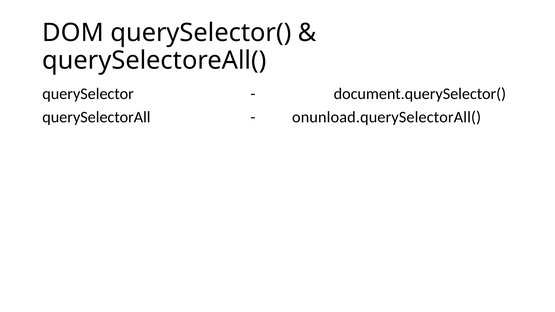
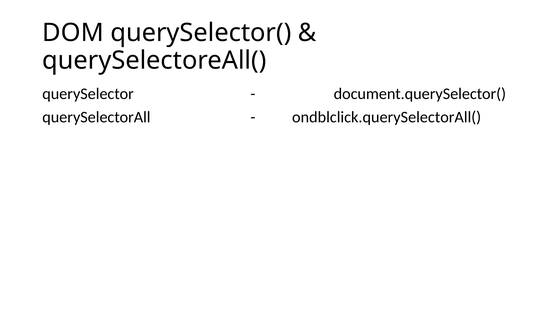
onunload.querySelectorAll(: onunload.querySelectorAll( -> ondblclick.querySelectorAll( (387, 117)
